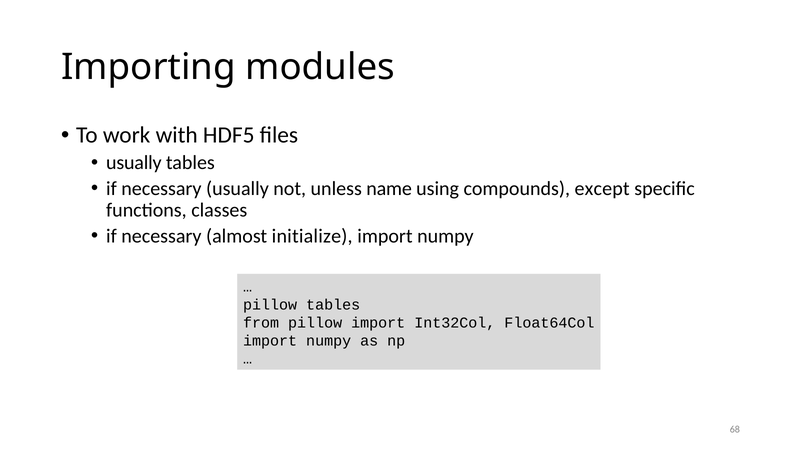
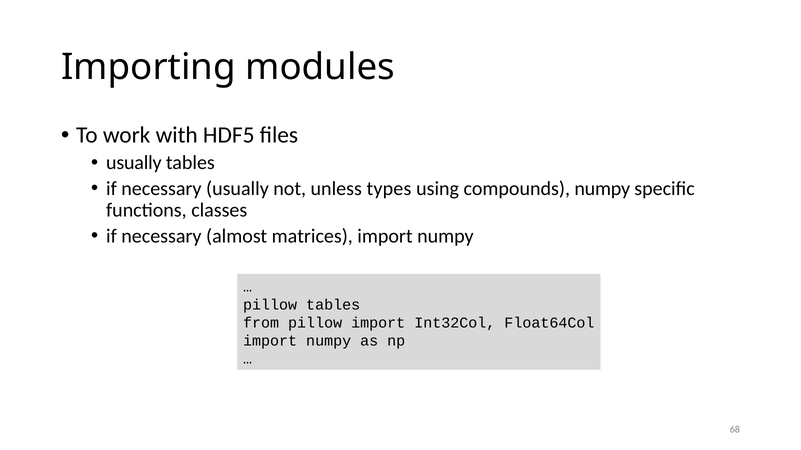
name: name -> types (389, 189)
compounds except: except -> numpy (602, 189)
initialize: initialize -> matrices (312, 236)
